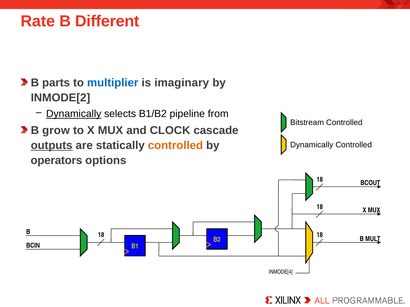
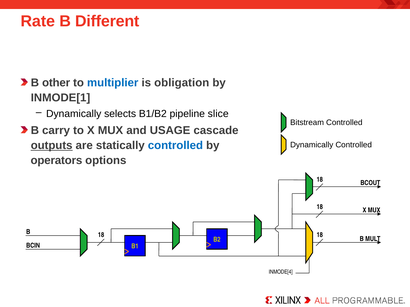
parts: parts -> other (56, 83)
imaginary: imaginary -> obligation (182, 83)
INMODE[2: INMODE[2 -> INMODE[1 (61, 98)
Dynamically underline: present -> none (74, 114)
from: from -> slice (218, 114)
grow: grow -> carry (56, 131)
CLOCK: CLOCK -> USAGE (170, 131)
controlled colour: orange -> blue (175, 146)
